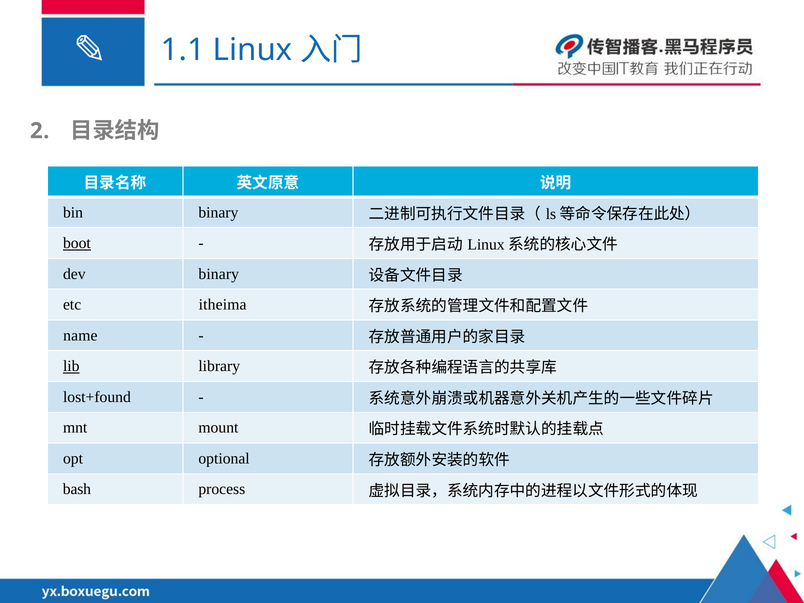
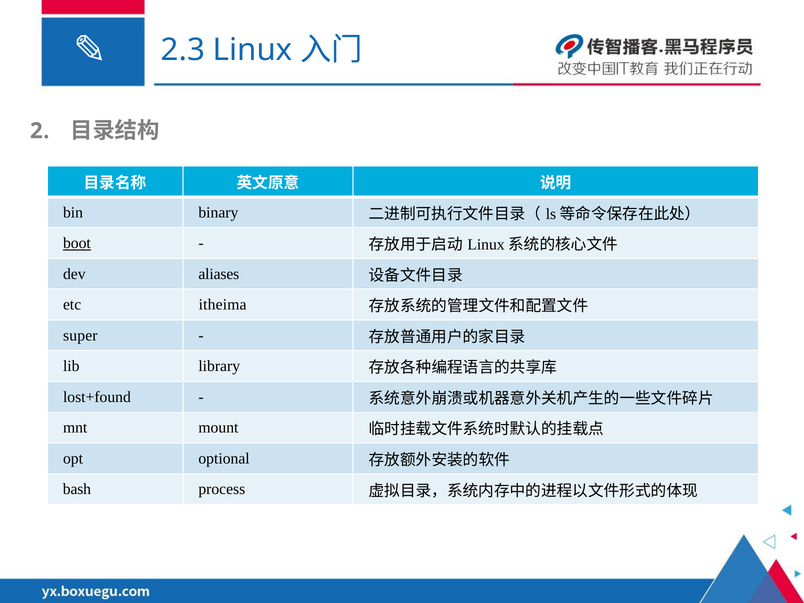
1.1: 1.1 -> 2.3 (183, 50)
dev binary: binary -> aliases (219, 274)
name: name -> super (80, 335)
lib underline: present -> none (71, 366)
